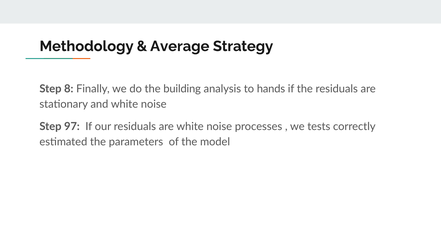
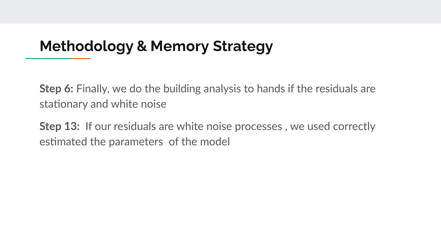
Average: Average -> Memory (180, 46)
8: 8 -> 6 (69, 89)
97: 97 -> 13 (72, 127)
tests: tests -> used (319, 127)
